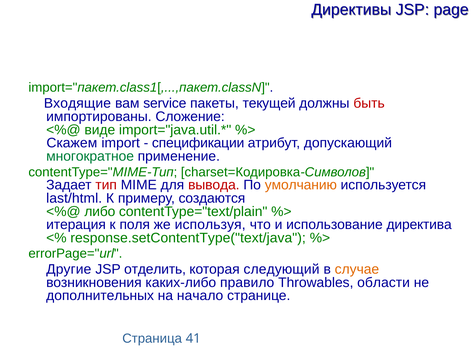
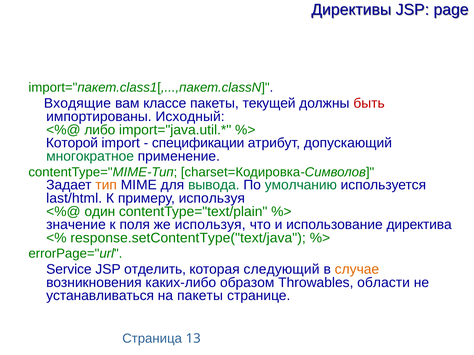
service: service -> классе (165, 103)
Сложение: Сложение -> Исходный (190, 117)
виде: виде -> либо (100, 130)
Скажем: Скажем -> Которой (72, 143)
тип colour: red -> orange (106, 185)
вывода colour: red -> green (214, 185)
умолчанию colour: orange -> green (301, 185)
примеру создаются: создаются -> используя (212, 198)
либо: либо -> один (100, 212)
итерация: итерация -> значение (76, 225)
Другие: Другие -> Service (69, 270)
правило: правило -> образом (247, 283)
дополнительных: дополнительных -> устанавливаться (100, 296)
на начало: начало -> пакеты (200, 296)
41: 41 -> 13 (193, 339)
